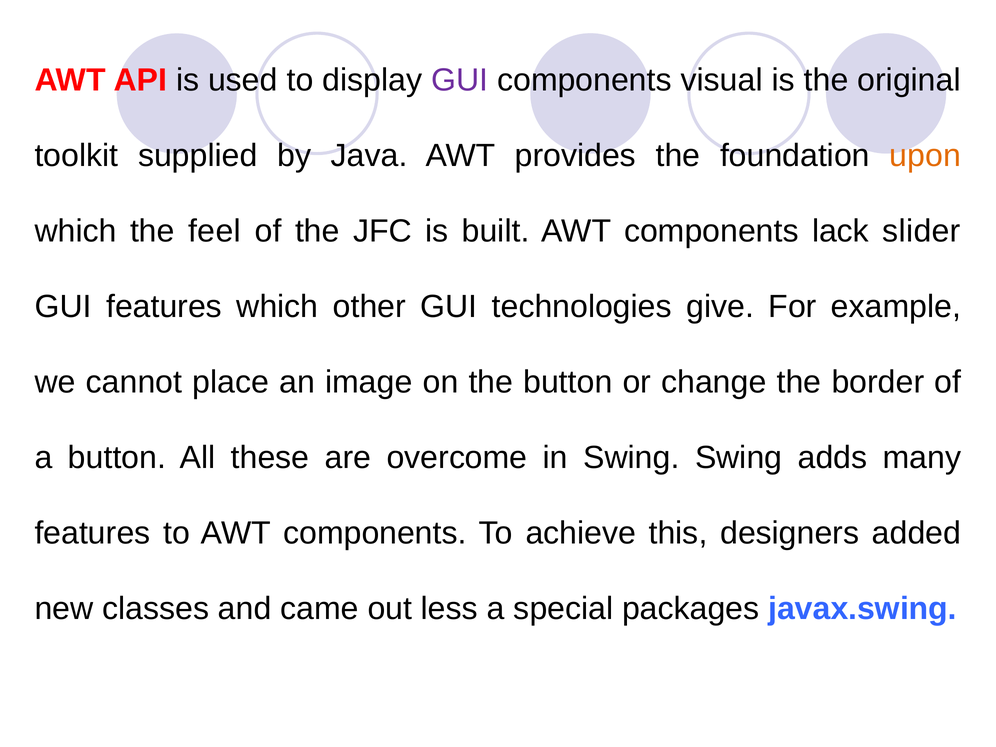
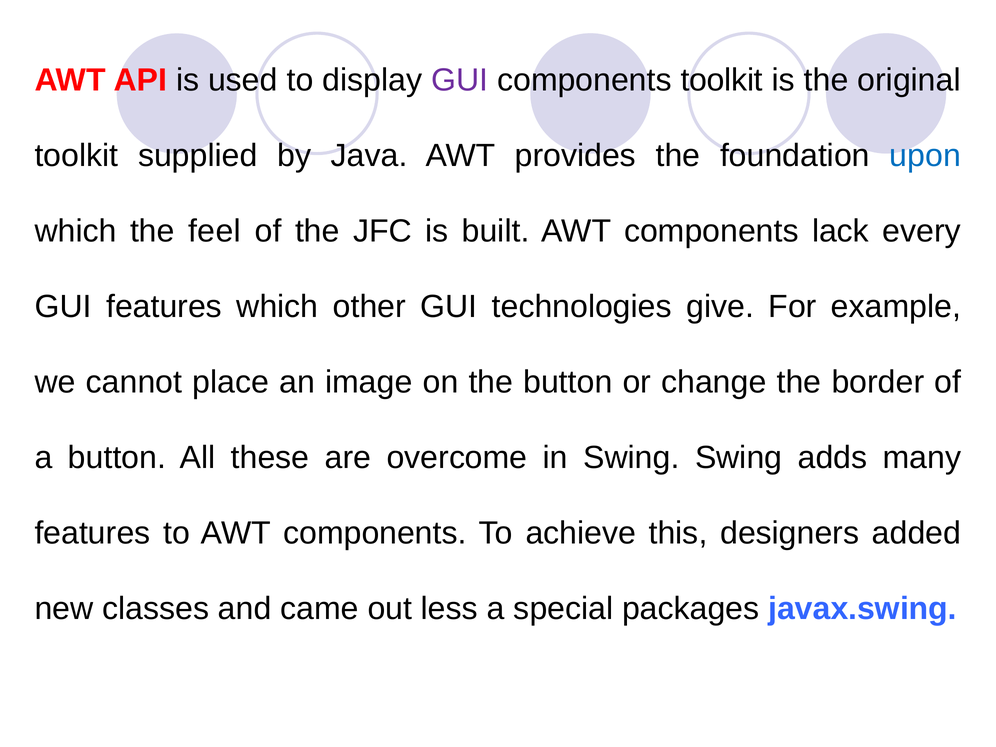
components visual: visual -> toolkit (722, 80)
upon colour: orange -> blue (925, 156)
slider: slider -> every (922, 231)
